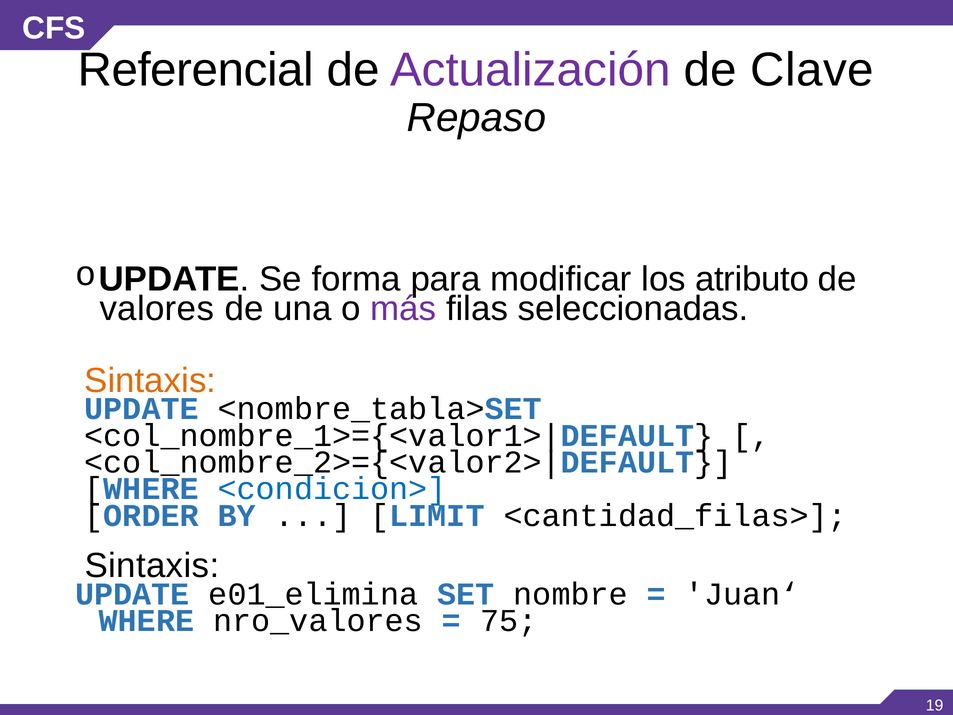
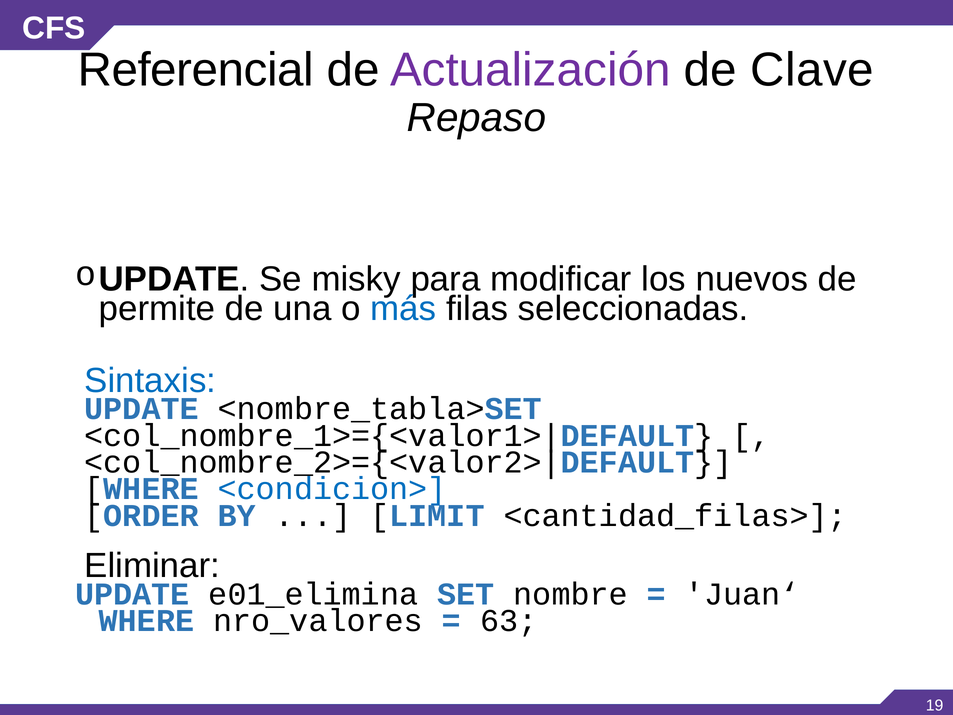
forma: forma -> misky (356, 279)
atributo: atributo -> nuevos (752, 279)
valores: valores -> permite (157, 309)
más colour: purple -> blue (403, 309)
Sintaxis colour: orange -> blue (150, 380)
Sintaxis: Sintaxis -> Eliminar (152, 566)
75: 75 -> 63 (509, 620)
